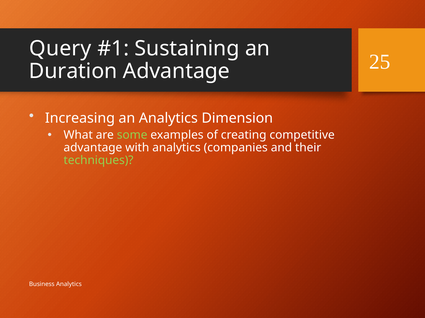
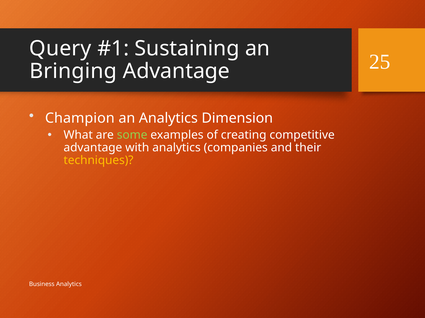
Duration: Duration -> Bringing (73, 71)
Increasing: Increasing -> Champion (80, 118)
techniques colour: light green -> yellow (99, 161)
